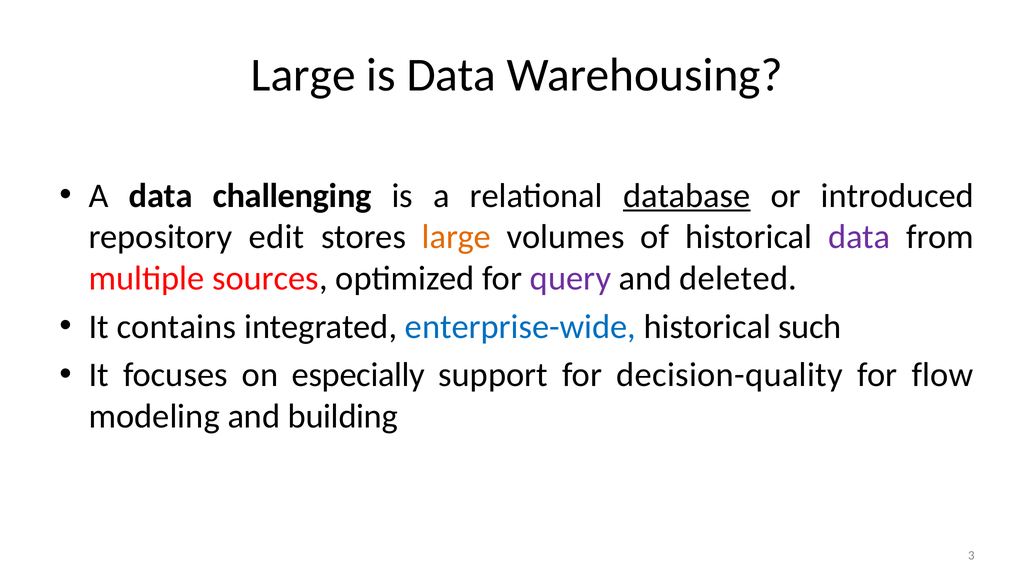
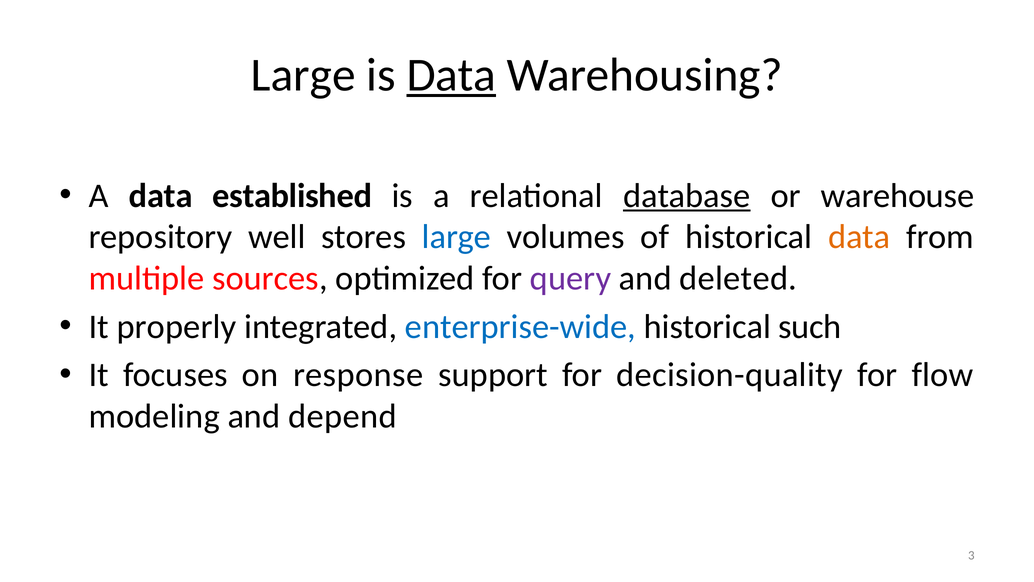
Data underline: none -> present (451, 75)
challenging: challenging -> established (292, 196)
introduced: introduced -> warehouse (898, 196)
edit: edit -> well (277, 237)
large colour: orange -> blue (457, 237)
data colour: purple -> orange (859, 237)
contains: contains -> properly (176, 327)
especially: especially -> response (358, 375)
building: building -> depend (343, 416)
